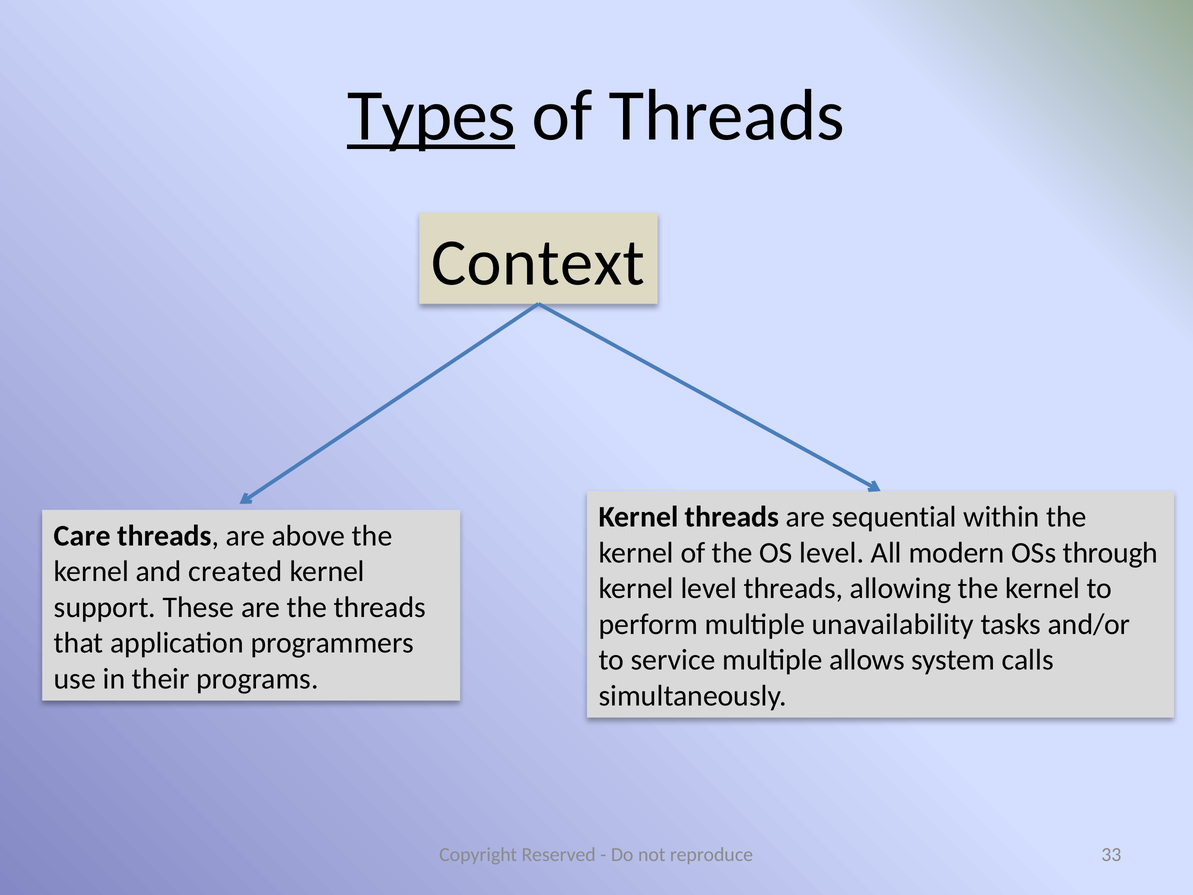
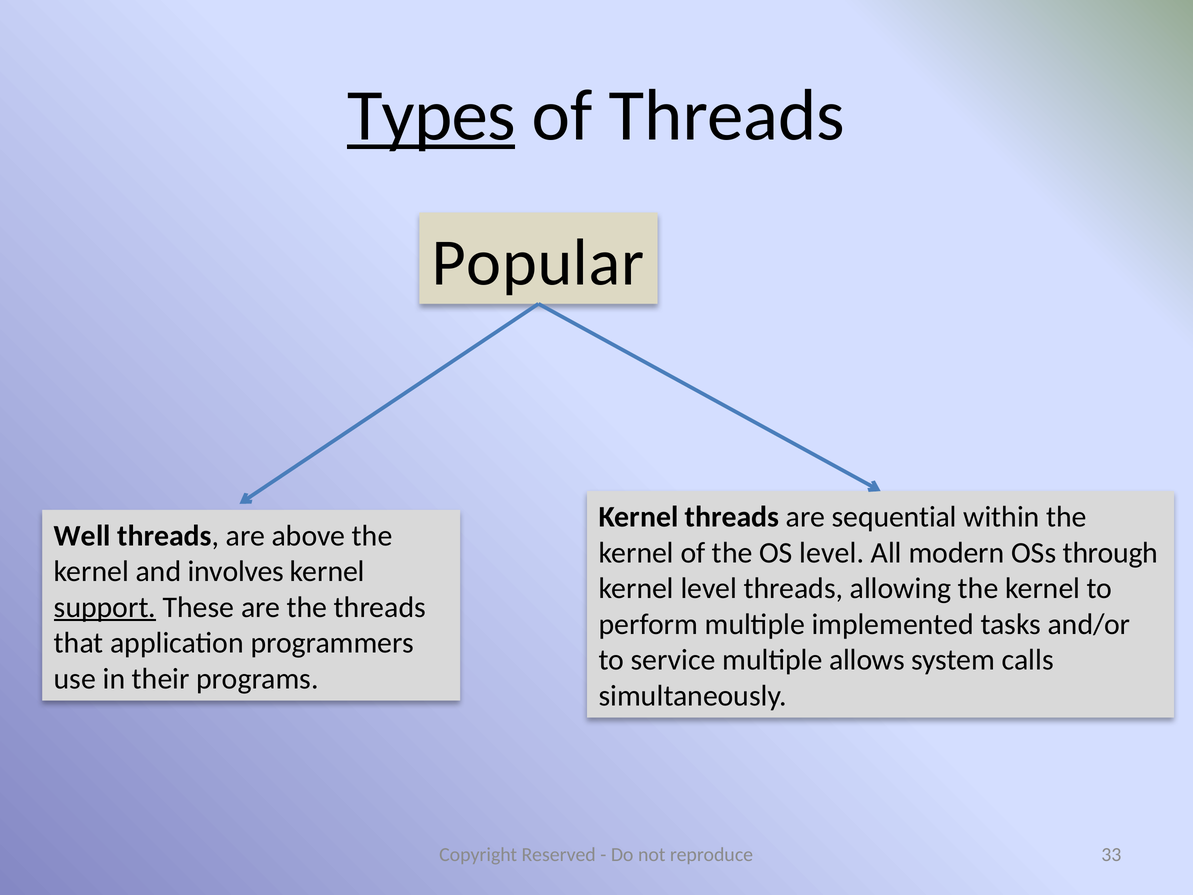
Context: Context -> Popular (538, 263)
Care: Care -> Well (82, 536)
created: created -> involves (236, 571)
support underline: none -> present (105, 607)
unavailability: unavailability -> implemented (893, 624)
